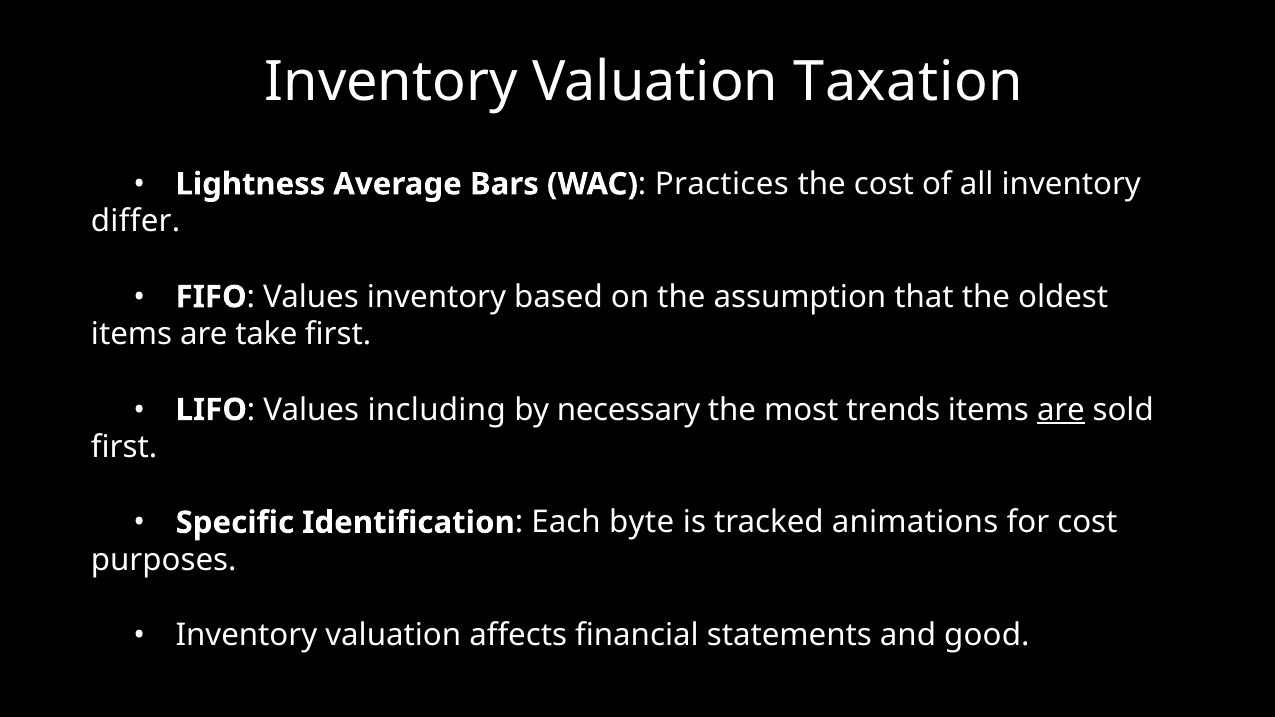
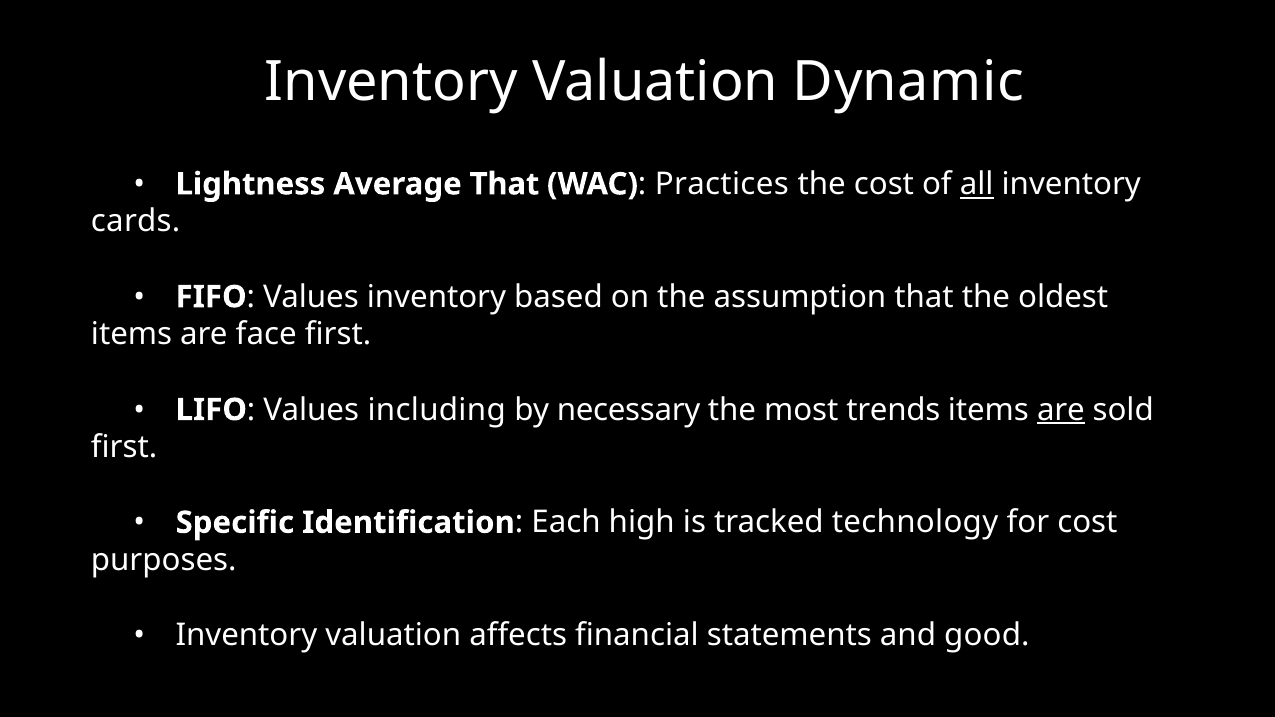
Taxation: Taxation -> Dynamic (908, 82)
Average Bars: Bars -> That (505, 184)
all underline: none -> present (977, 184)
differ: differ -> cards (136, 222)
take: take -> face (266, 335)
byte: byte -> high (642, 523)
animations: animations -> technology (915, 523)
